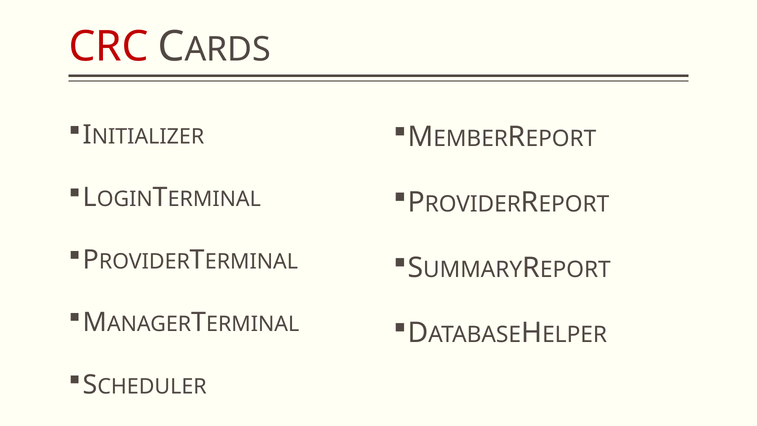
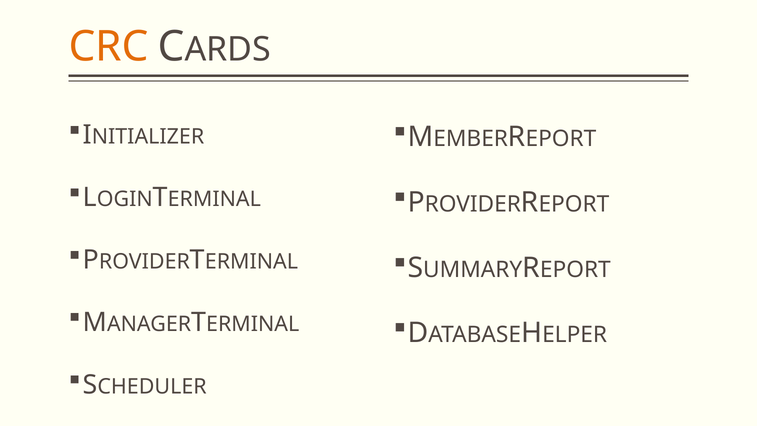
CRC colour: red -> orange (109, 47)
